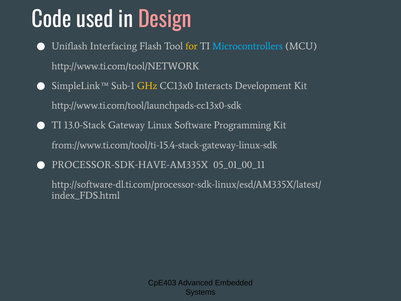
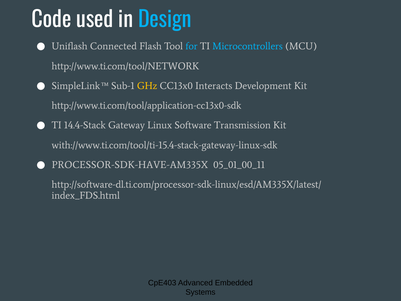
Design colour: pink -> light blue (165, 20)
Interfacing: Interfacing -> Connected (113, 46)
for colour: yellow -> light blue (192, 46)
http://www.ti.com/tool/launchpads-cc13x0-sdk: http://www.ti.com/tool/launchpads-cc13x0-sdk -> http://www.ti.com/tool/application-cc13x0-sdk (146, 105)
13.0-Stack: 13.0-Stack -> 14.4-Stack (85, 125)
Programming: Programming -> Transmission (242, 125)
from://www.ti.com/tool/ti-15.4-stack-gateway-linux-sdk: from://www.ti.com/tool/ti-15.4-stack-gateway-linux-sdk -> with://www.ti.com/tool/ti-15.4-stack-gateway-linux-sdk (165, 145)
